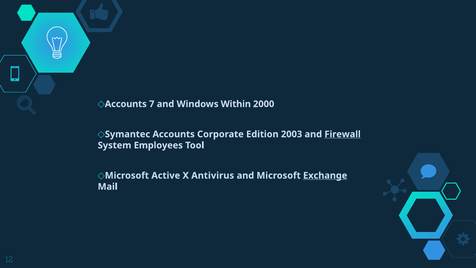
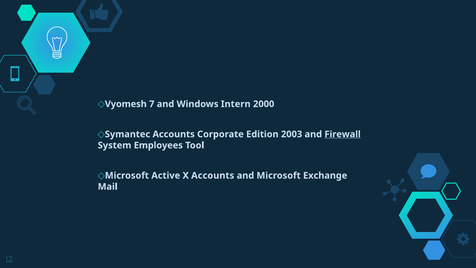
Accounts: Accounts -> Vyomesh (126, 104)
Within: Within -> Intern (236, 104)
X Antivirus: Antivirus -> Accounts (213, 175)
Exchange underline: present -> none (325, 175)
